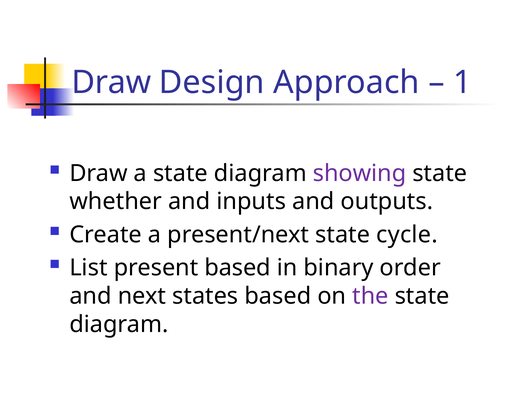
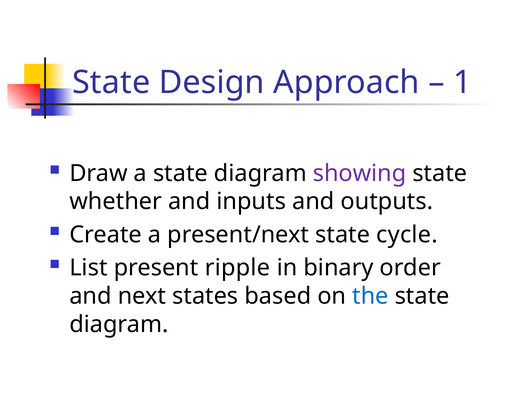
Draw: Draw -> State (111, 82)
present based: based -> ripple (237, 267)
the colour: purple -> blue (370, 296)
